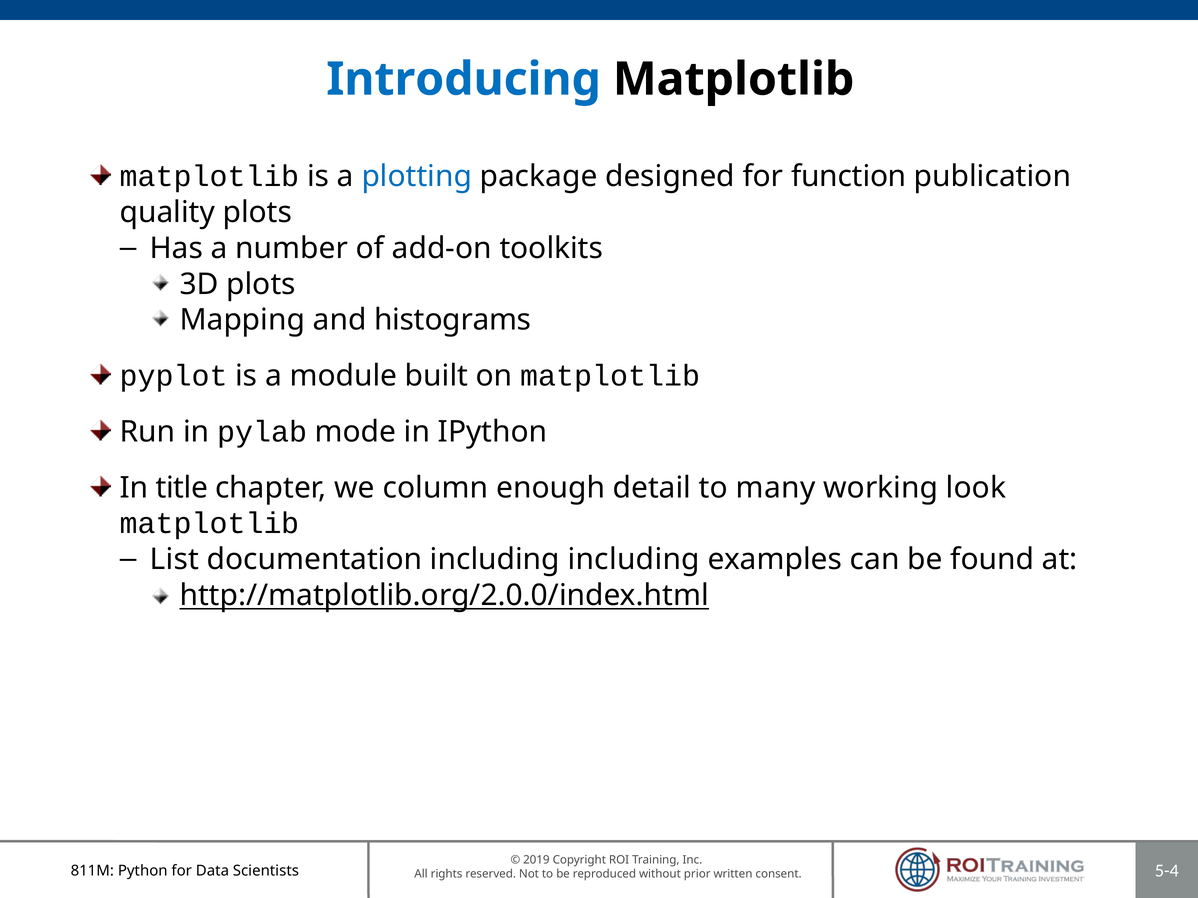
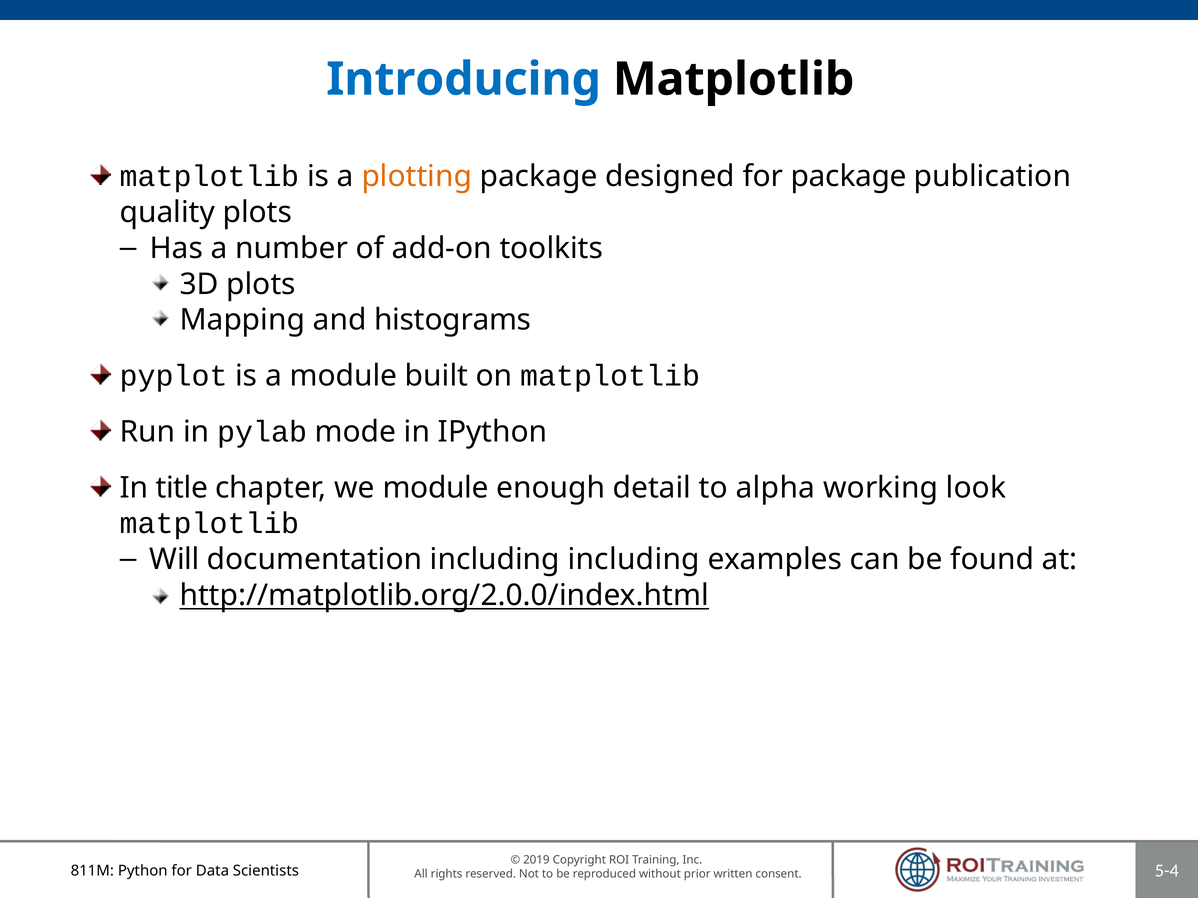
plotting colour: blue -> orange (417, 177)
for function: function -> package (849, 177)
we column: column -> module (436, 488)
many: many -> alpha (776, 488)
List: List -> Will (175, 560)
